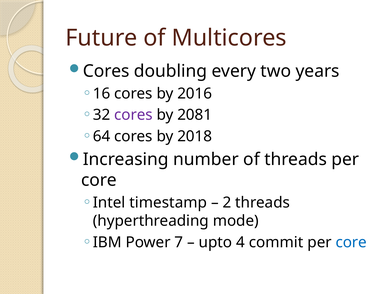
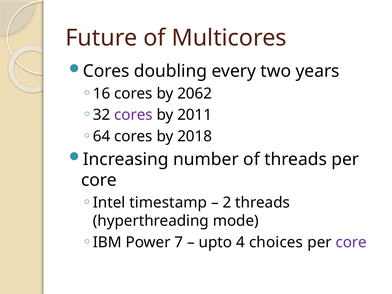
2016: 2016 -> 2062 (195, 94)
2081: 2081 -> 2011 (195, 115)
commit: commit -> choices (276, 242)
core colour: blue -> purple (351, 242)
